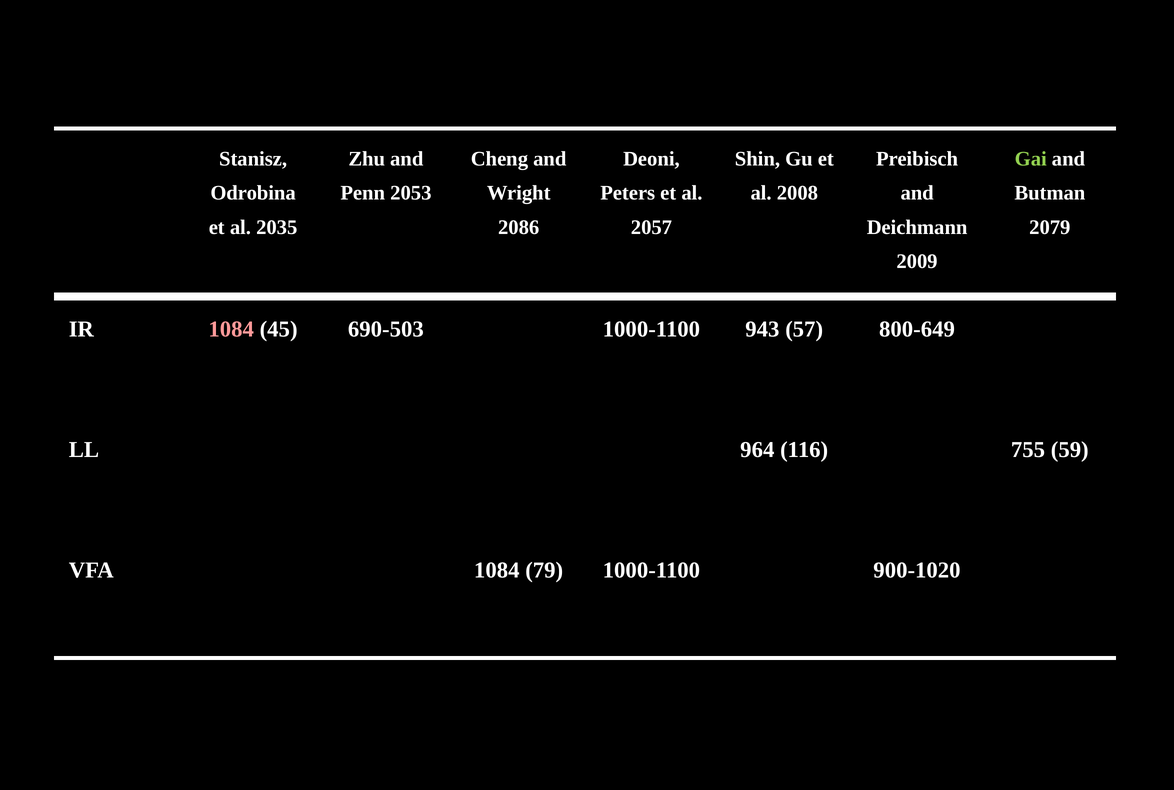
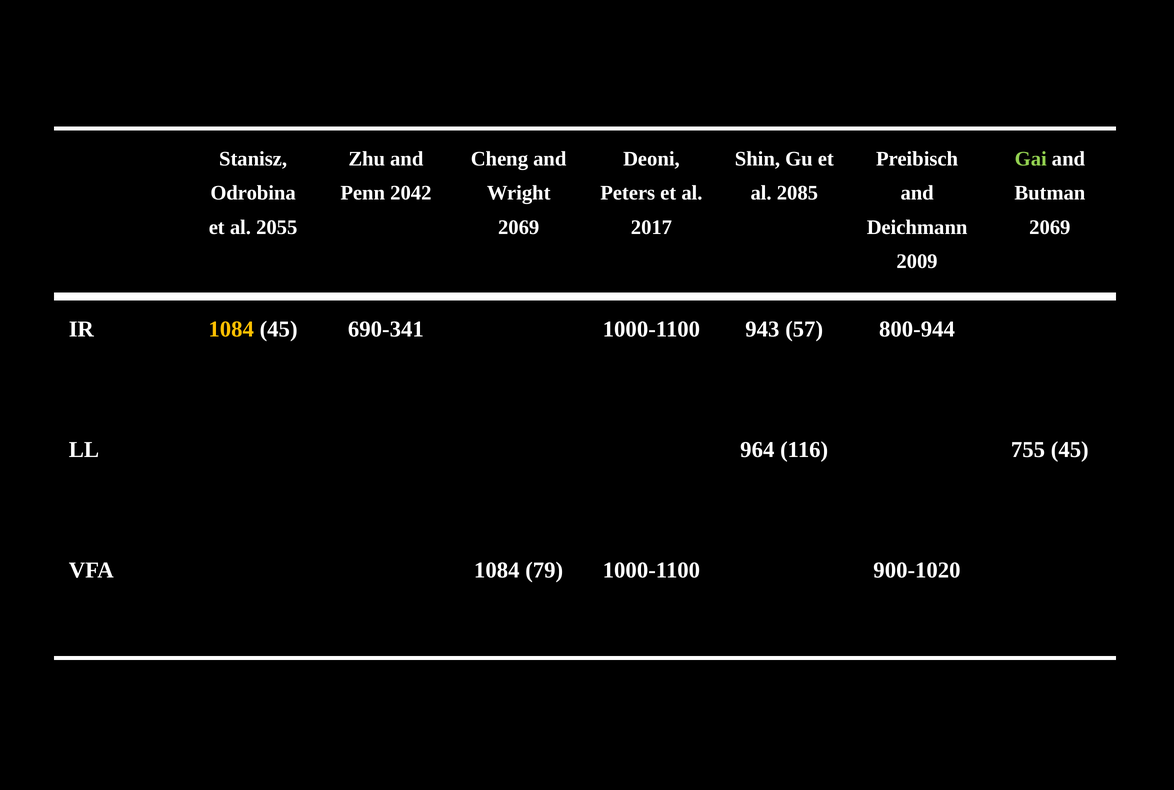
2053: 2053 -> 2042 (411, 193)
2008: 2008 -> 2085 (797, 193)
2035: 2035 -> 2055 (277, 227)
2086: 2086 -> 2069 (519, 227)
2057: 2057 -> 2017 (651, 227)
2079: 2079 -> 2069 (1050, 227)
1084 colour: pink -> yellow (231, 329)
690-503: 690-503 -> 690-341 (386, 329)
800-649: 800-649 -> 800-944 (917, 329)
755 59: 59 -> 45 (1070, 450)
